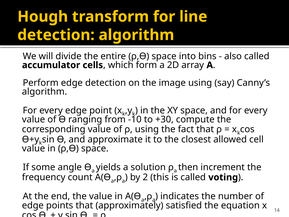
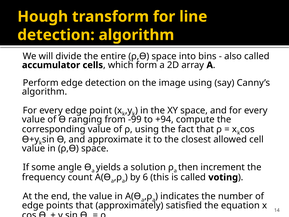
-10: -10 -> -99 (135, 119)
+30: +30 -> +94 (164, 119)
2: 2 -> 6 (145, 177)
